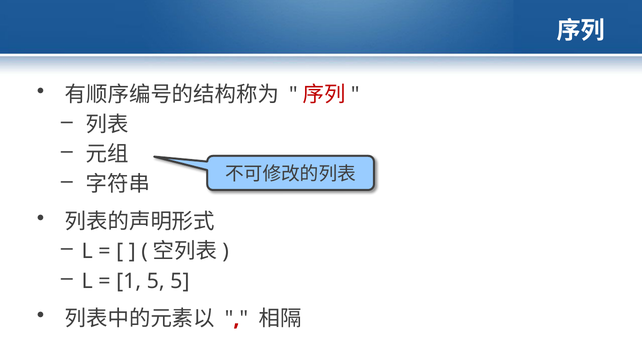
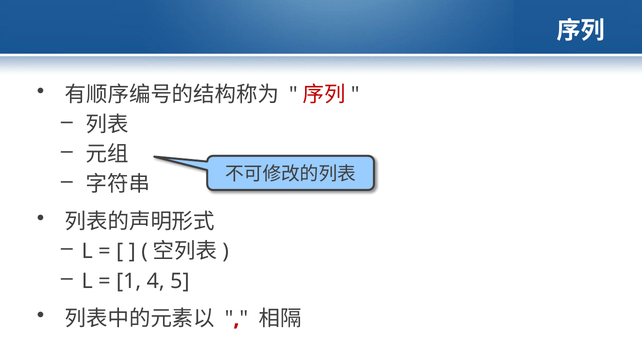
1 5: 5 -> 4 (156, 281)
